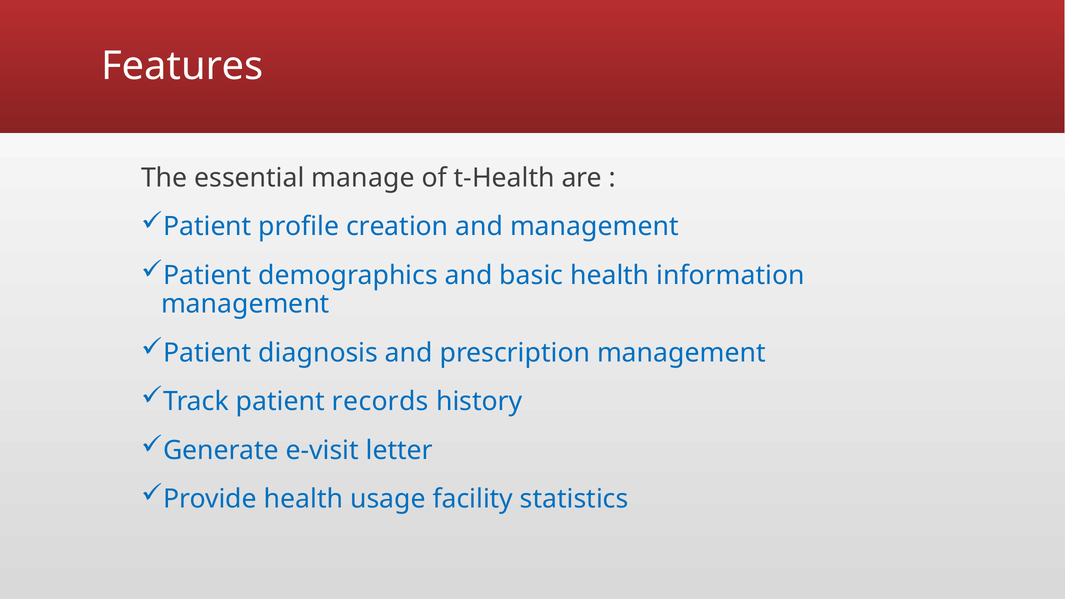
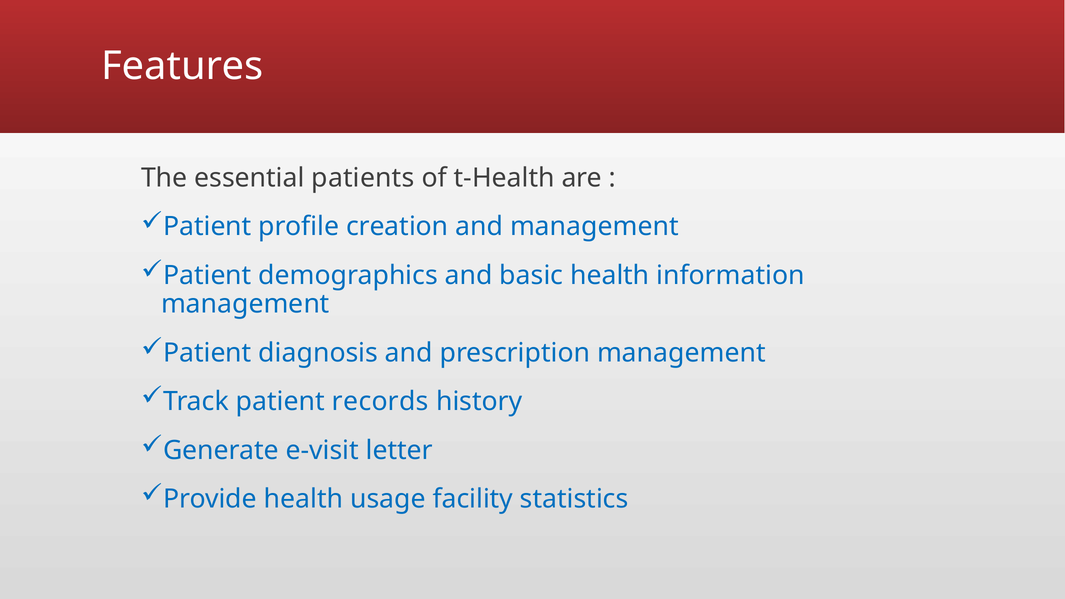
manage: manage -> patients (363, 178)
